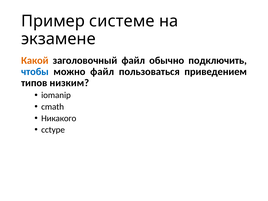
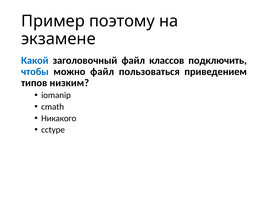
системе: системе -> поэтому (122, 21)
Какой colour: orange -> blue (35, 60)
обычно: обычно -> классов (167, 60)
